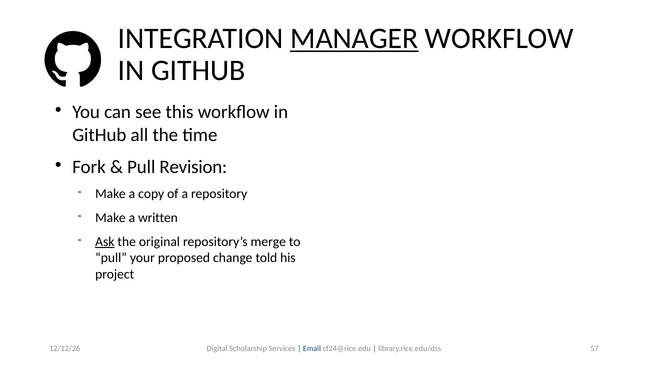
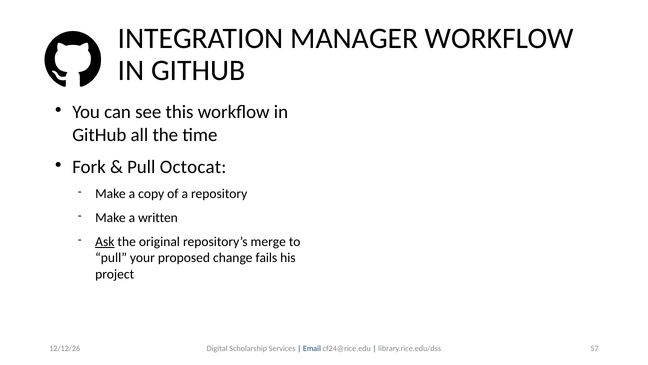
MANAGER underline: present -> none (354, 38)
Revision: Revision -> Octocat (193, 167)
told: told -> fails (266, 258)
